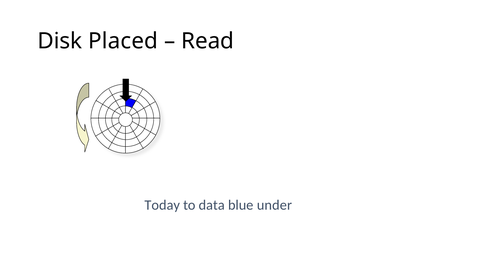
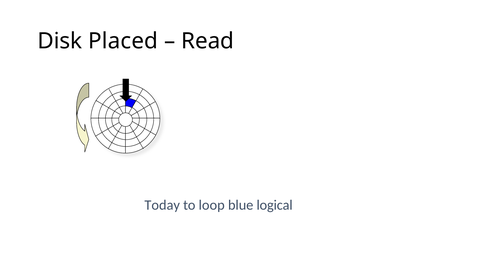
data: data -> loop (212, 205)
under: under -> logical (275, 205)
